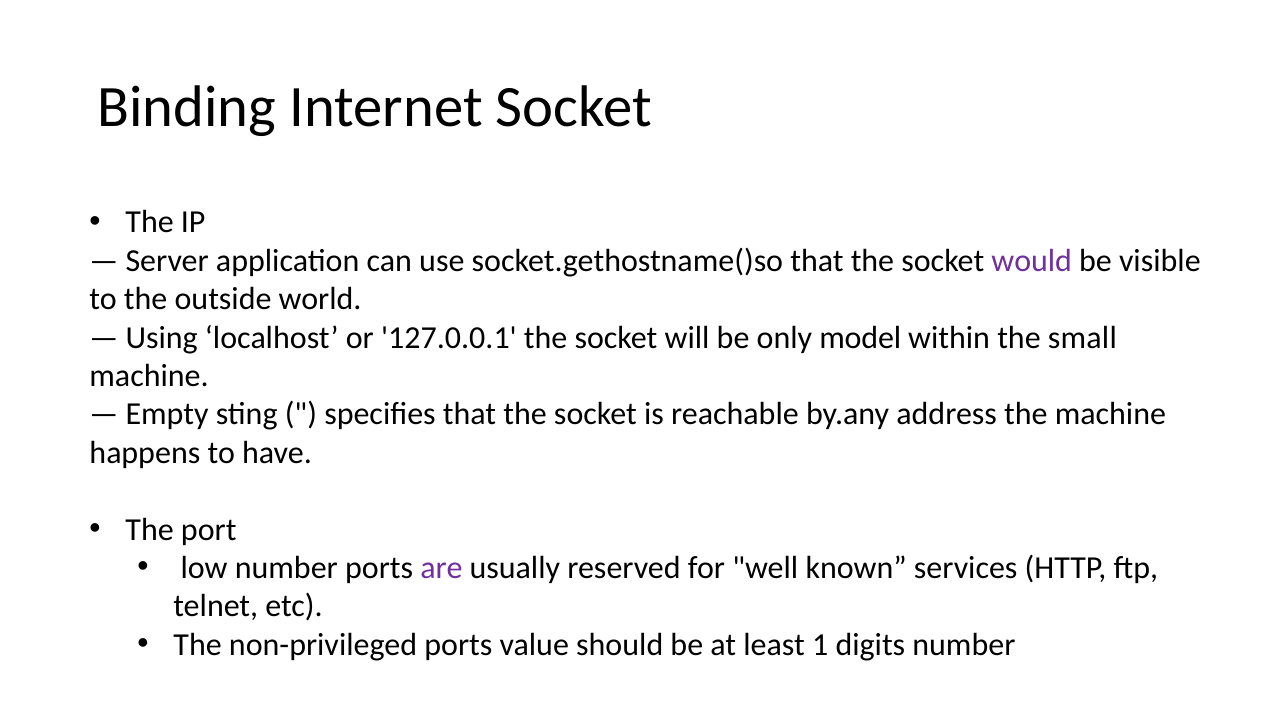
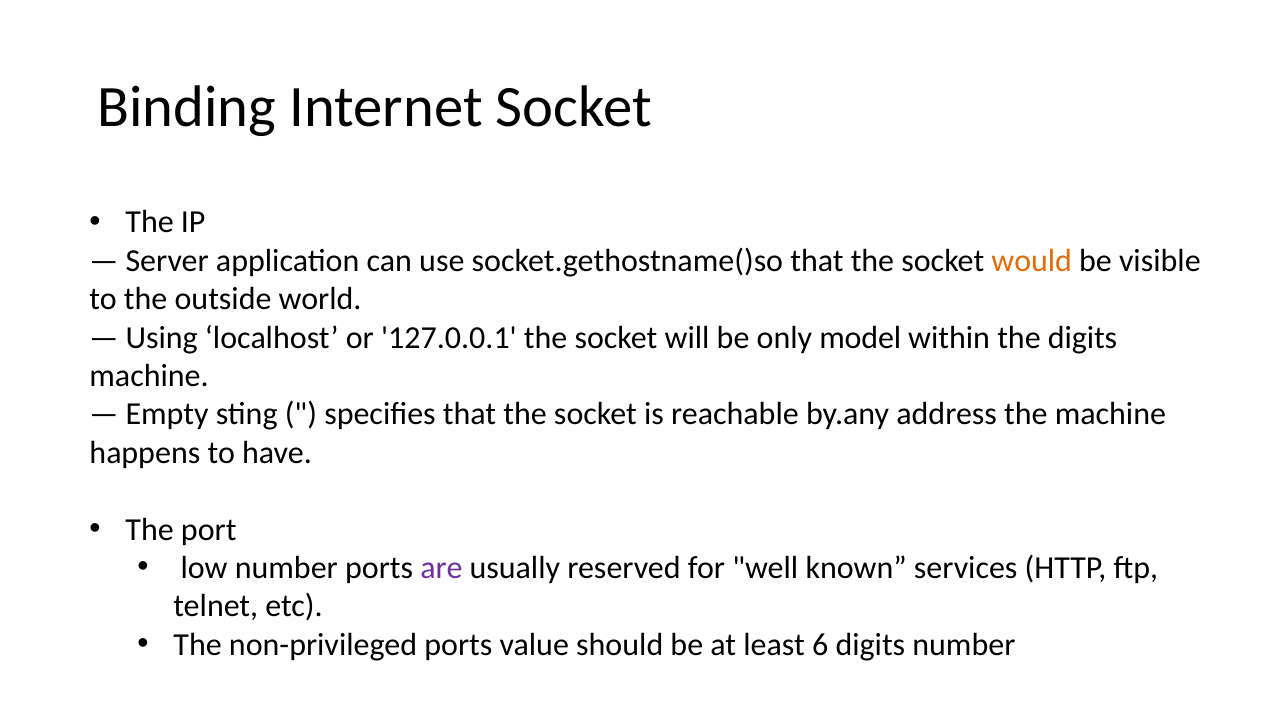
would colour: purple -> orange (1032, 261)
the small: small -> digits (1082, 337)
1: 1 -> 6 (820, 645)
